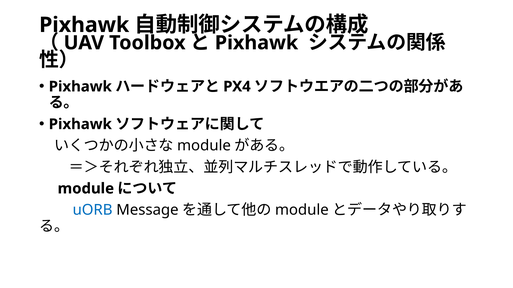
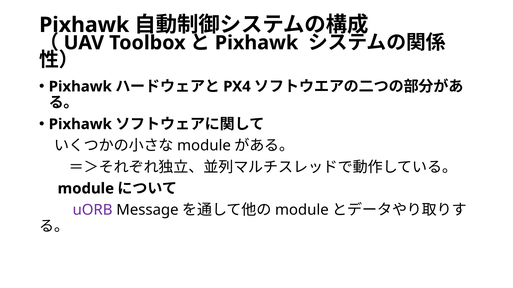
uORB colour: blue -> purple (93, 210)
